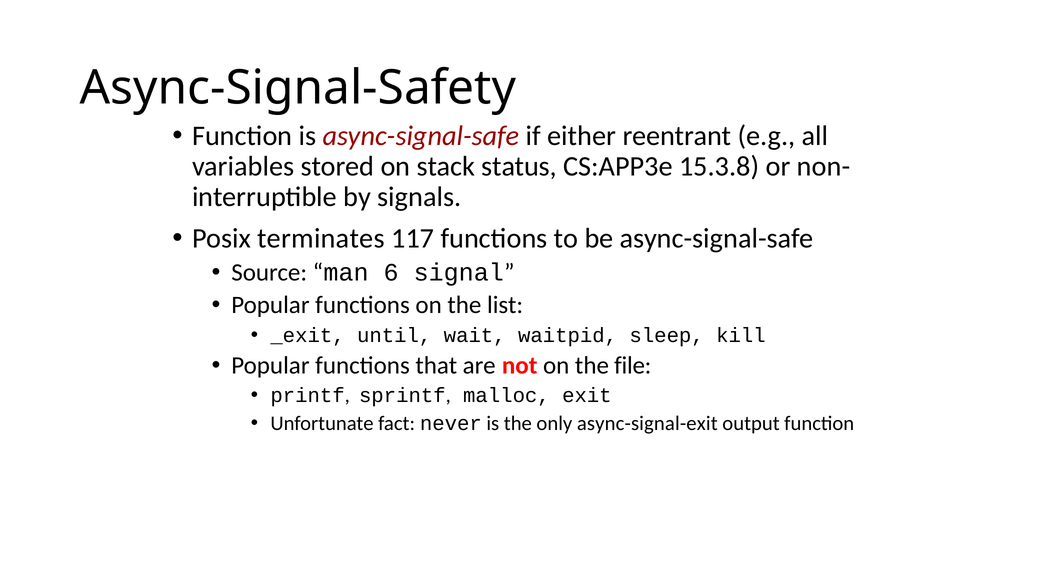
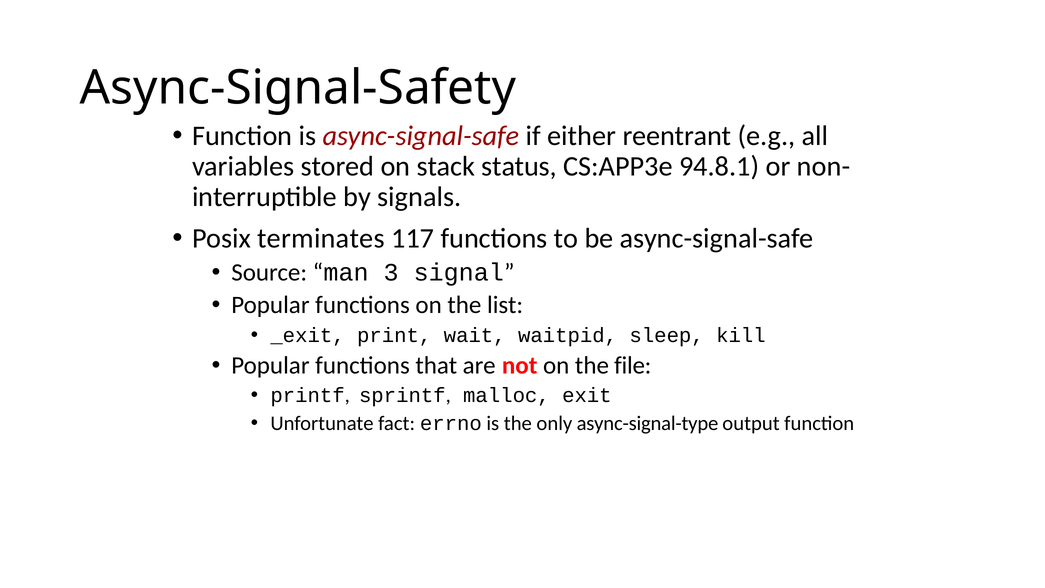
15.3.8: 15.3.8 -> 94.8.1 (719, 166)
6: 6 -> 3 (391, 273)
until: until -> print (394, 335)
never: never -> errno (451, 423)
async-signal-exit: async-signal-exit -> async-signal-type (647, 423)
